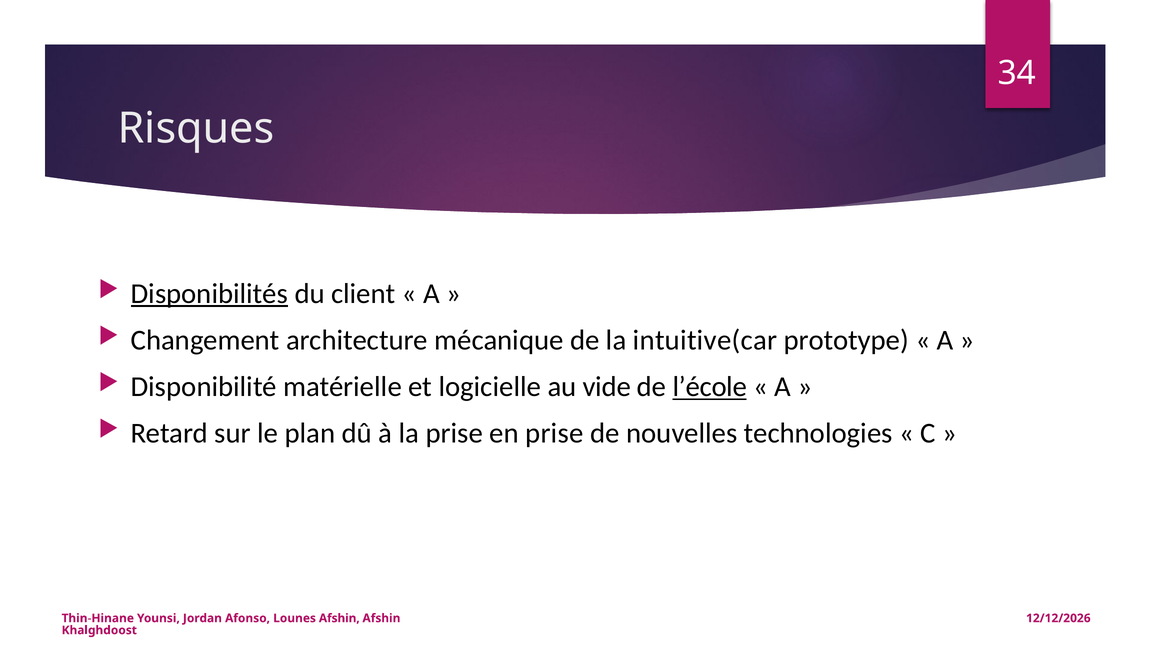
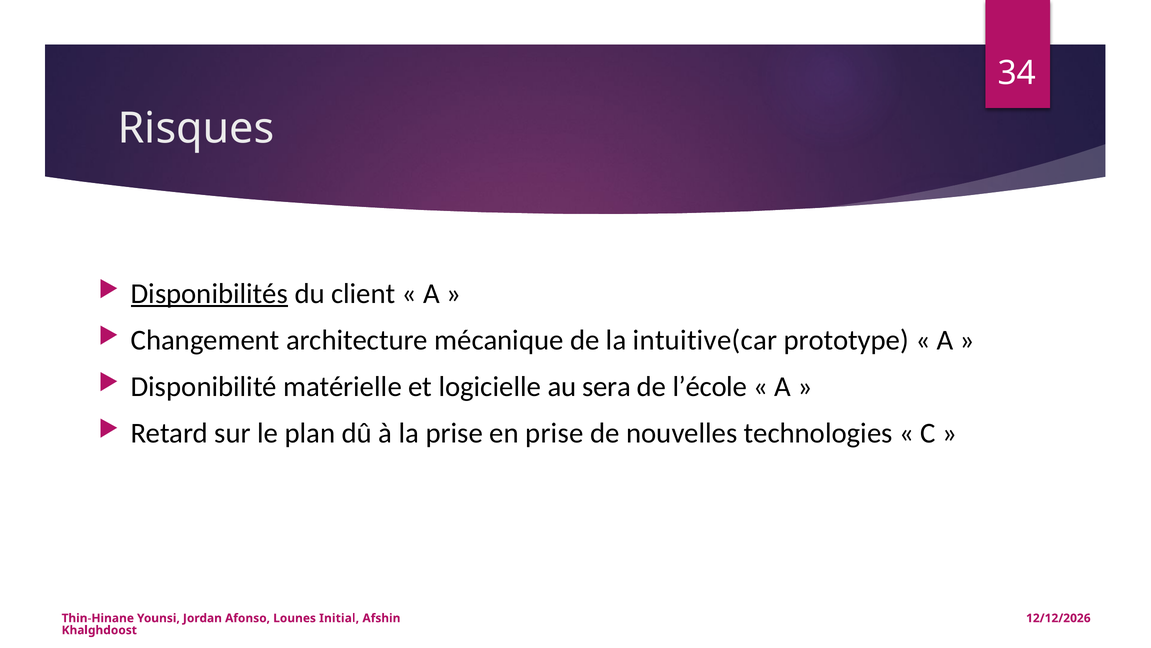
vide: vide -> sera (607, 387)
l’école underline: present -> none (710, 387)
Lounes Afshin: Afshin -> Initial (339, 618)
